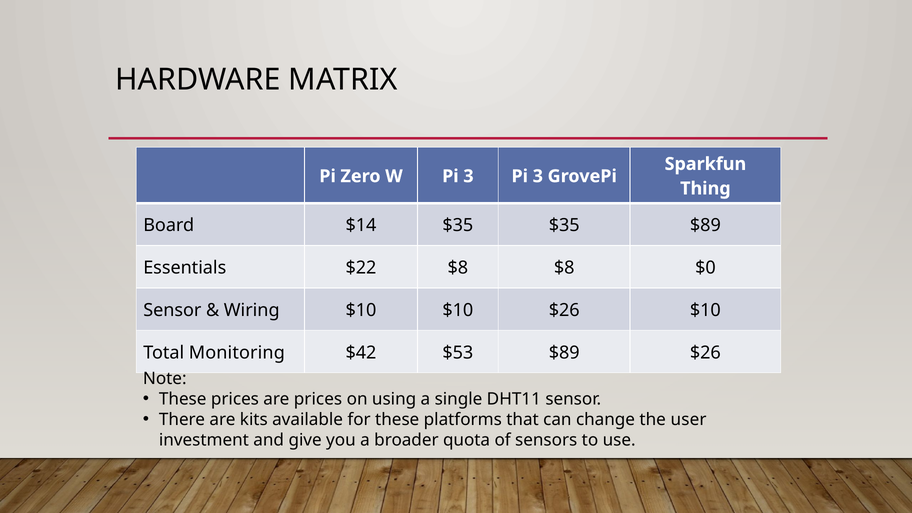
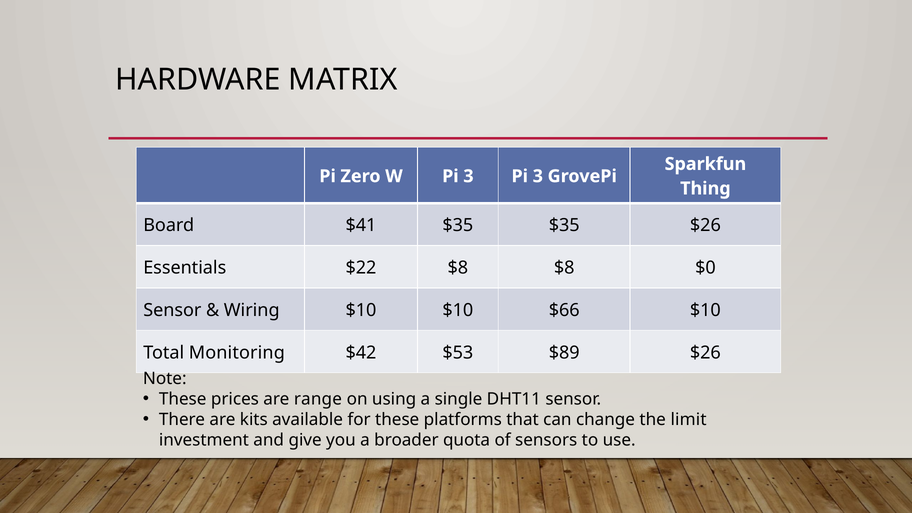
$14: $14 -> $41 (361, 225)
$35 $89: $89 -> $26 (705, 225)
$10 $26: $26 -> $66 (564, 310)
are prices: prices -> range (318, 399)
user: user -> limit (689, 420)
